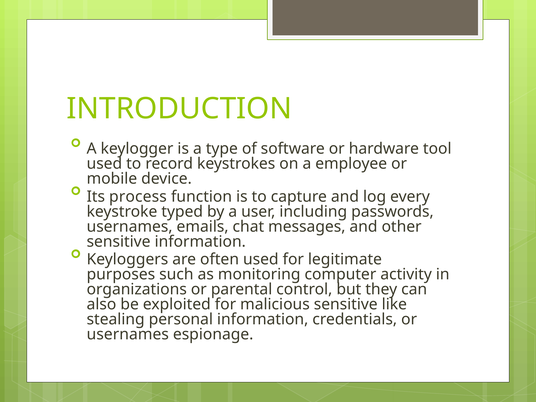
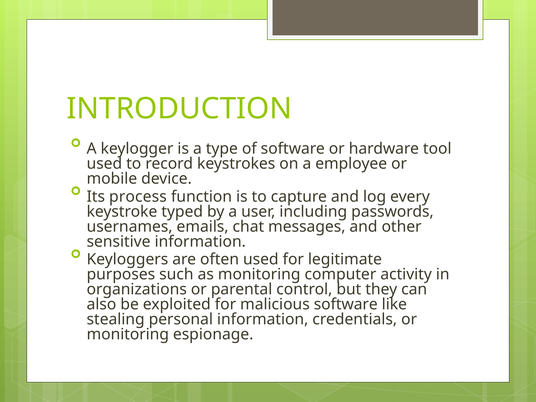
malicious sensitive: sensitive -> software (346, 304)
usernames: usernames -> monitoring (128, 334)
